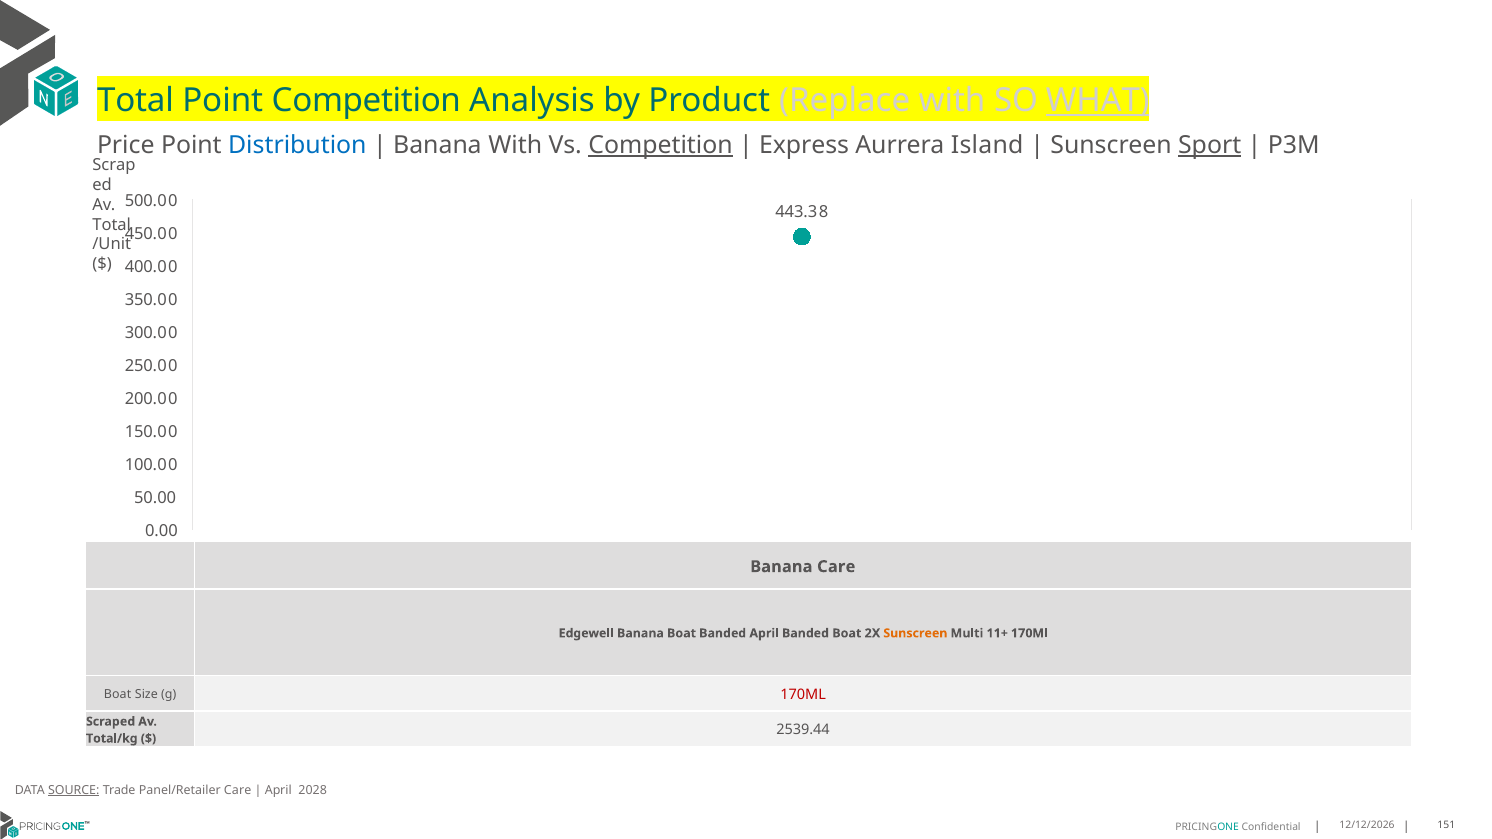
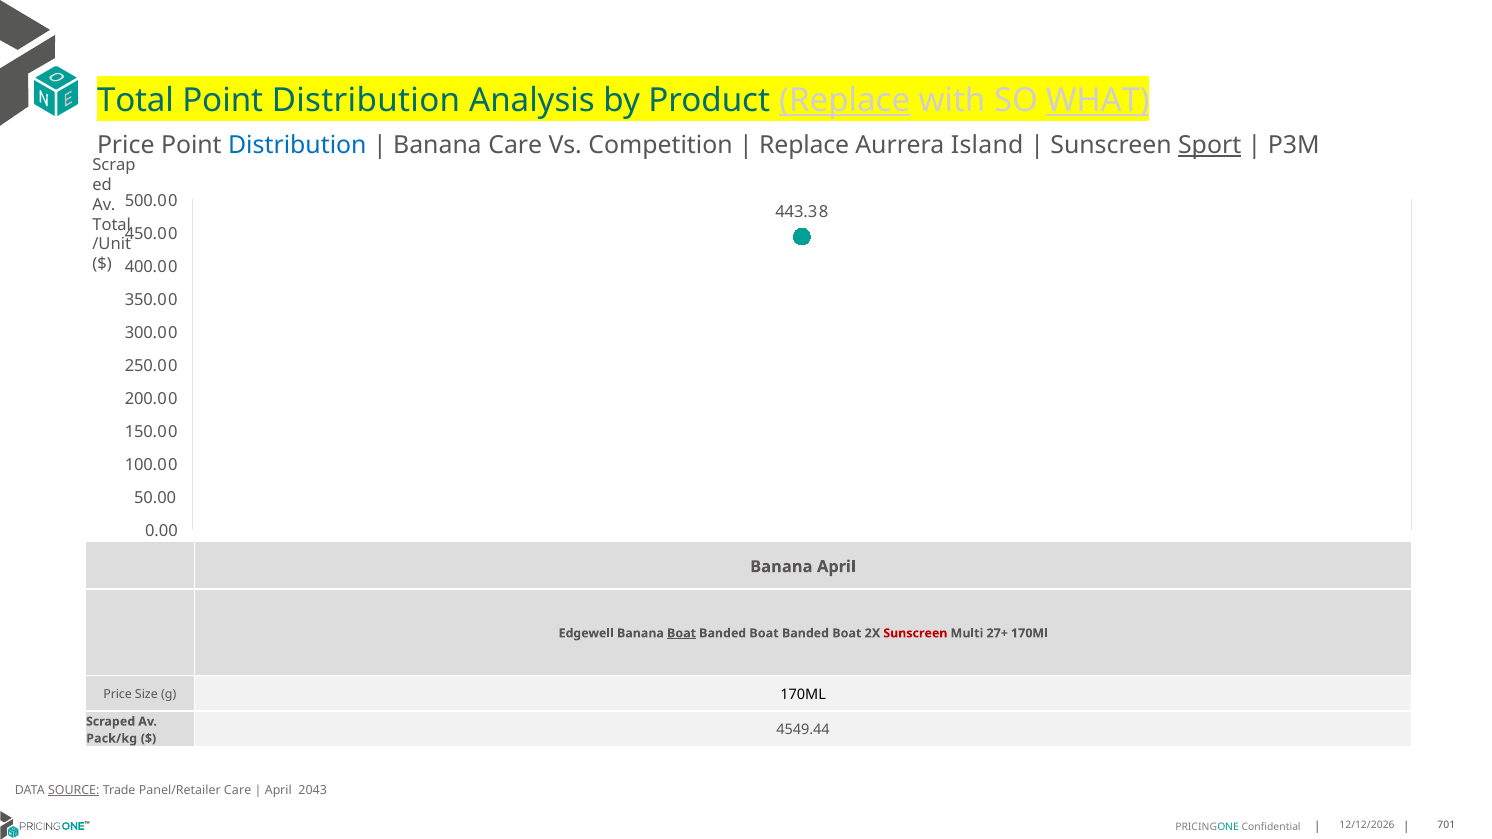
Competition: Competition -> Distribution (366, 100)
Replace underline: none -> present (845, 100)
Banana With: With -> Care (515, 145)
Competition underline: present -> none (661, 145)
Express: Express -> Replace (804, 145)
Banana Care: Care -> April (836, 567)
Boat underline: none -> present (682, 633)
April: April -> Boat (764, 633)
Sunscreen colour: orange -> red (915, 633)
11+: 11+ -> 27+ (997, 633)
Boat: Boat -> Price (118, 694)
170ML colour: red -> black (803, 695)
2539.44: 2539.44 -> 4549.44 (803, 730)
Total/kg: Total/kg -> Pack/kg (112, 739)
2028: 2028 -> 2043 (313, 790)
151: 151 -> 701 (1446, 825)
